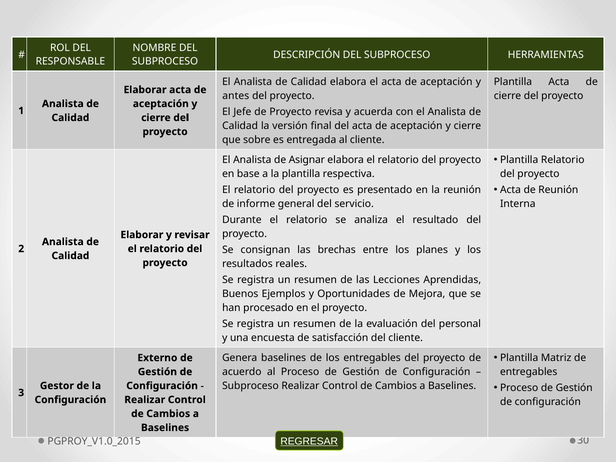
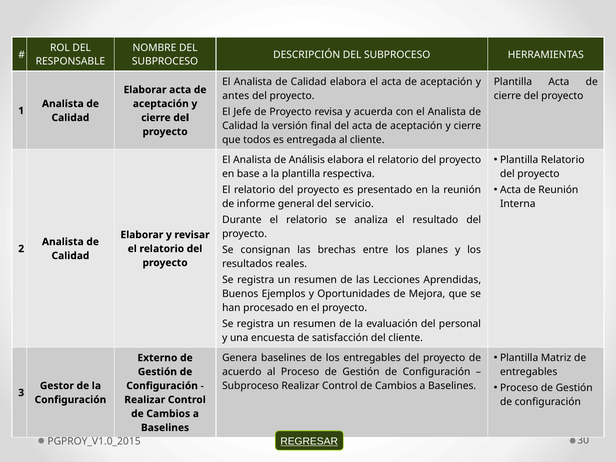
sobre: sobre -> todos (257, 140)
Asignar: Asignar -> Análisis (307, 160)
